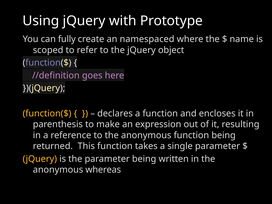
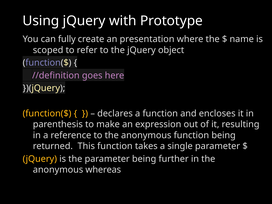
namespaced: namespaced -> presentation (147, 39)
written: written -> further (174, 159)
